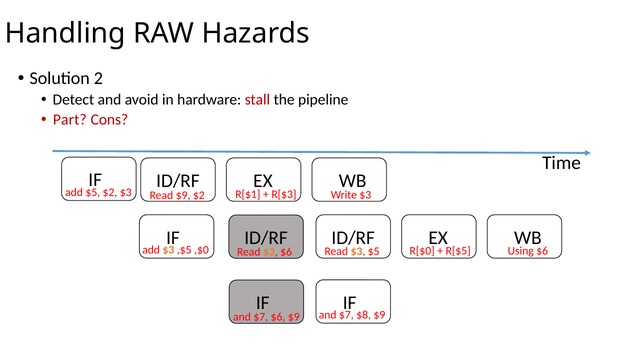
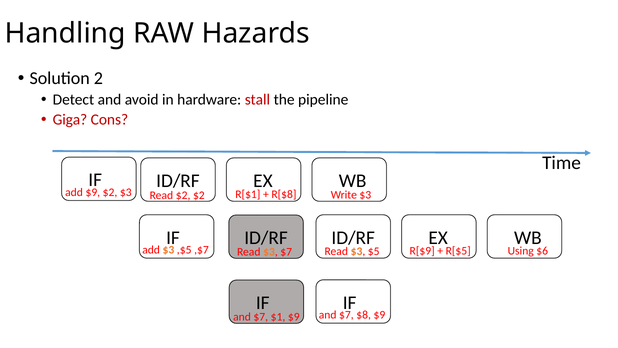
Part: Part -> Giga (70, 119)
add $5: $5 -> $9 (93, 192)
Read $9: $9 -> $2 (183, 195)
R[$3: R[$3 -> R[$8 (284, 194)
,$0: ,$0 -> ,$7 (201, 250)
R[$0: R[$0 -> R[$9 (422, 251)
$3 $6: $6 -> $7 (286, 252)
$7 $6: $6 -> $1 (278, 317)
